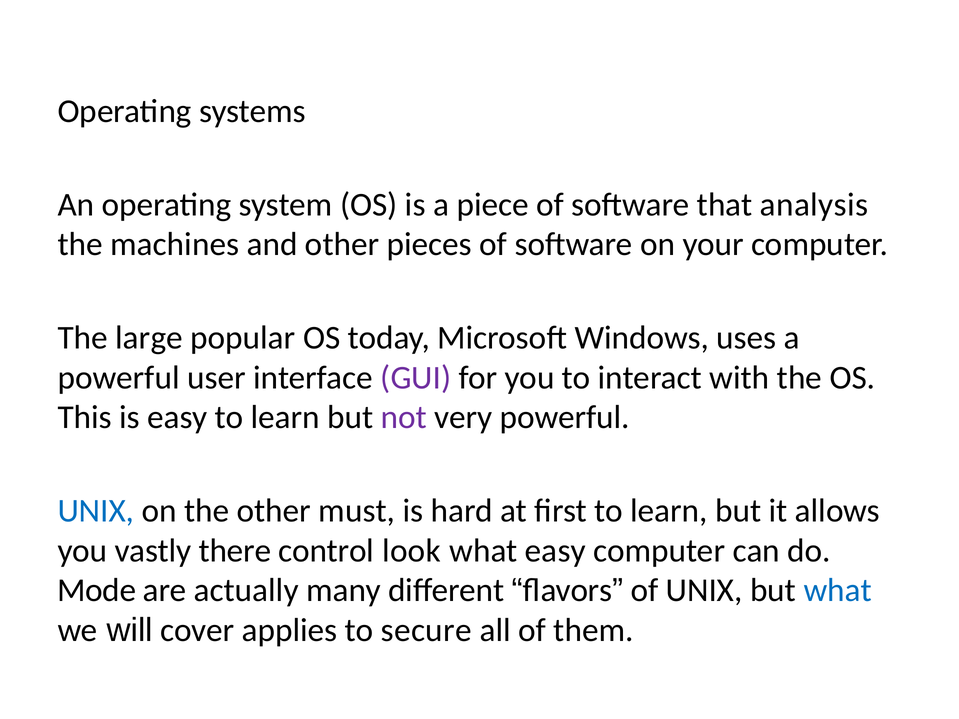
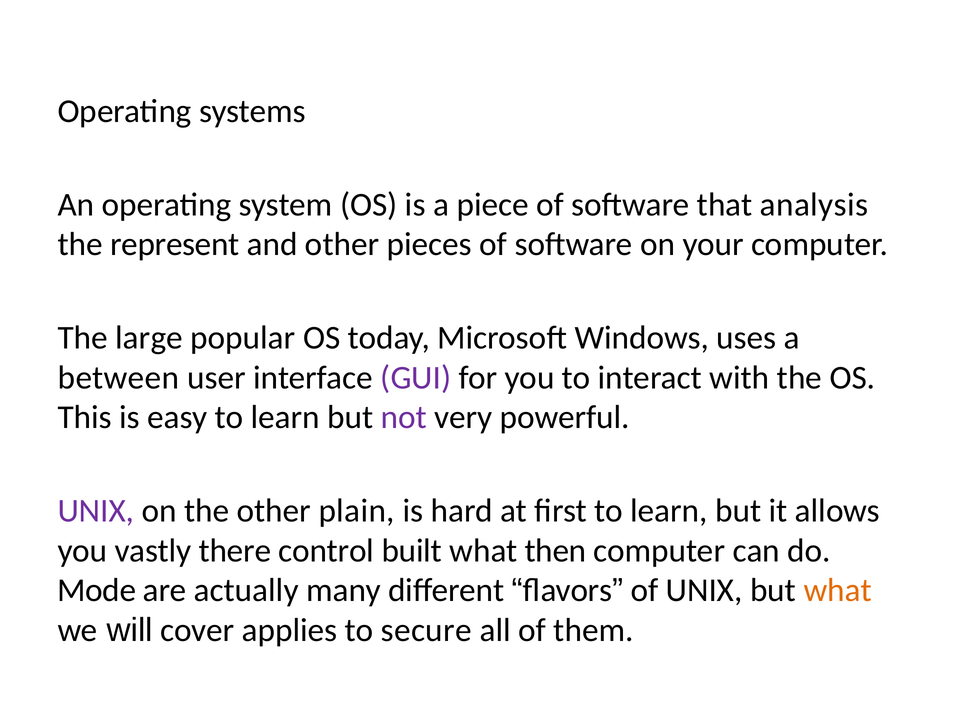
machines: machines -> represent (175, 245)
powerful: powerful -> between (118, 378)
UNIX colour: blue -> purple (96, 511)
must: must -> plain (357, 511)
look: look -> built (412, 551)
what easy: easy -> then (556, 551)
what colour: blue -> orange (838, 591)
